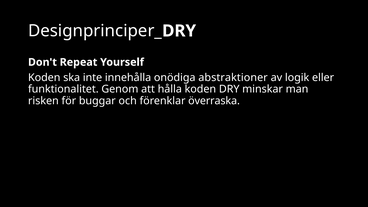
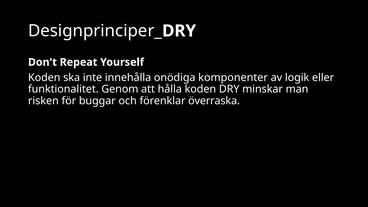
abstraktioner: abstraktioner -> komponenter (233, 78)
